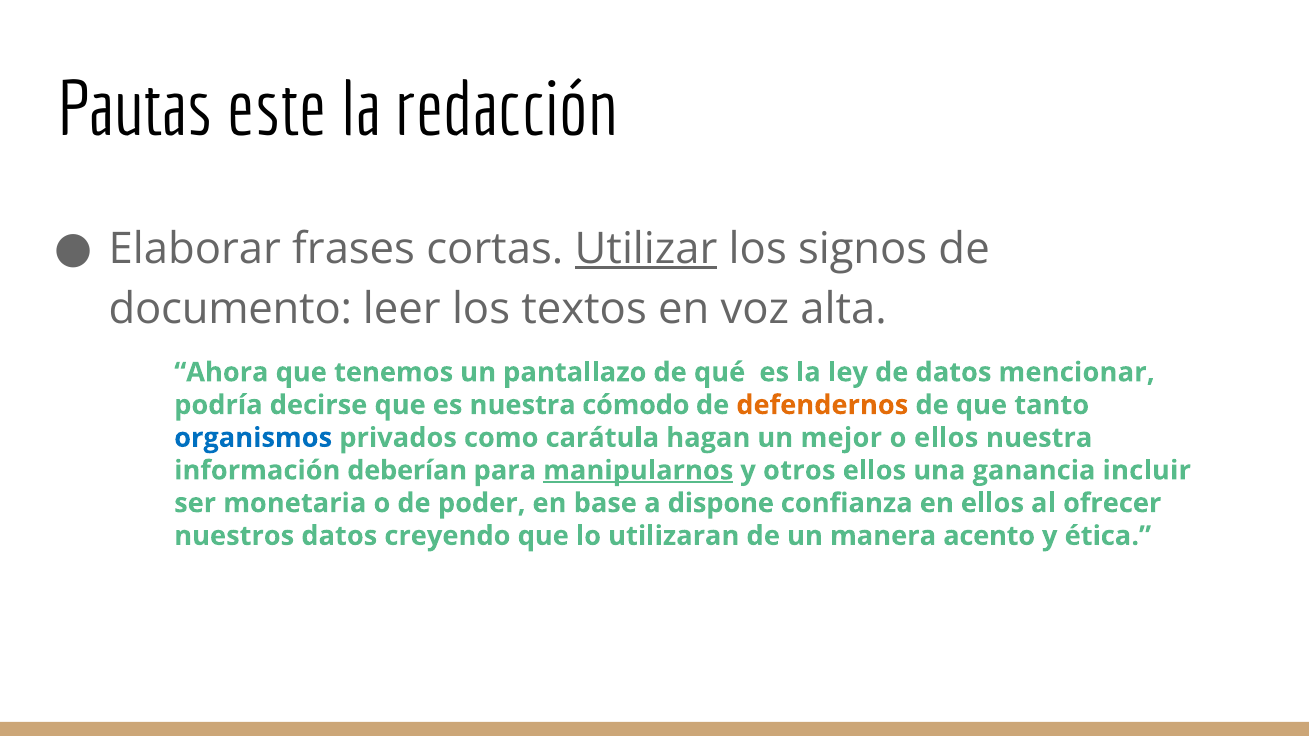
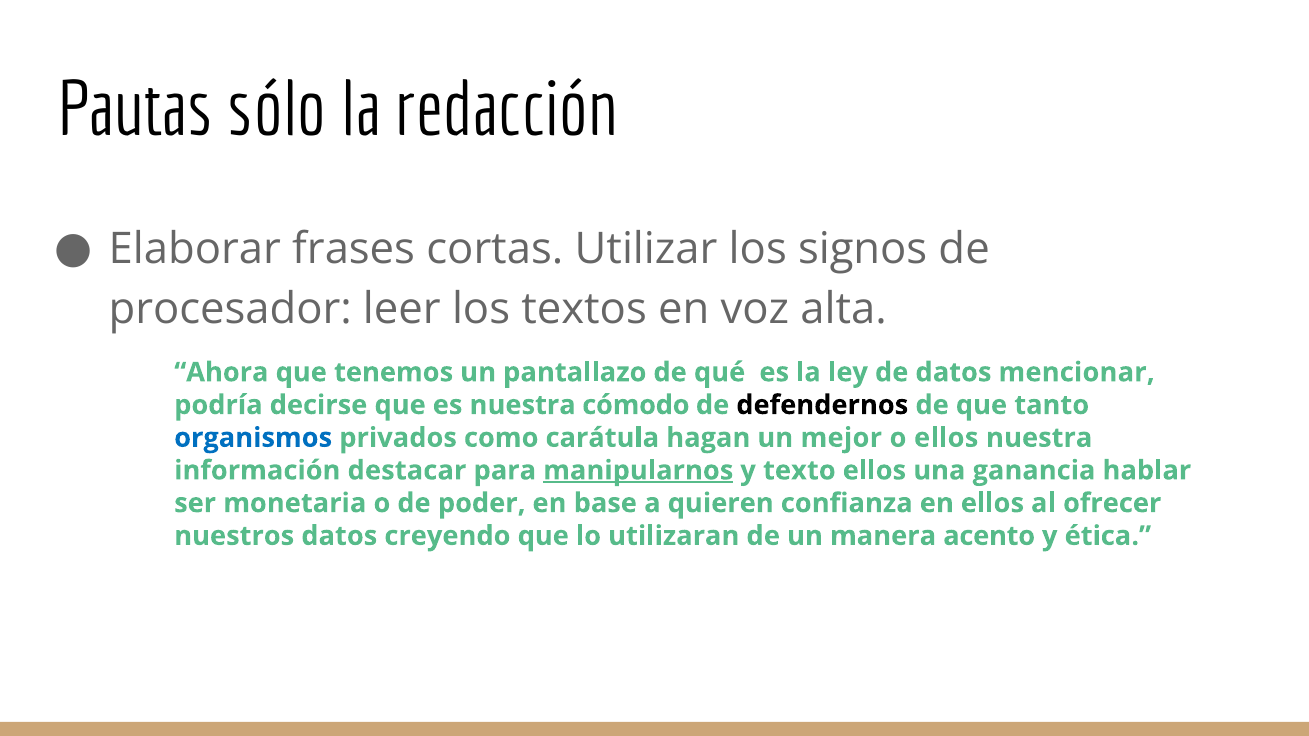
este: este -> sólo (277, 111)
Utilizar underline: present -> none (646, 249)
documento: documento -> procesador (230, 309)
defendernos colour: orange -> black (822, 405)
deberían: deberían -> destacar (407, 471)
otros: otros -> texto (799, 471)
incluir: incluir -> hablar (1147, 471)
dispone: dispone -> quieren (721, 503)
